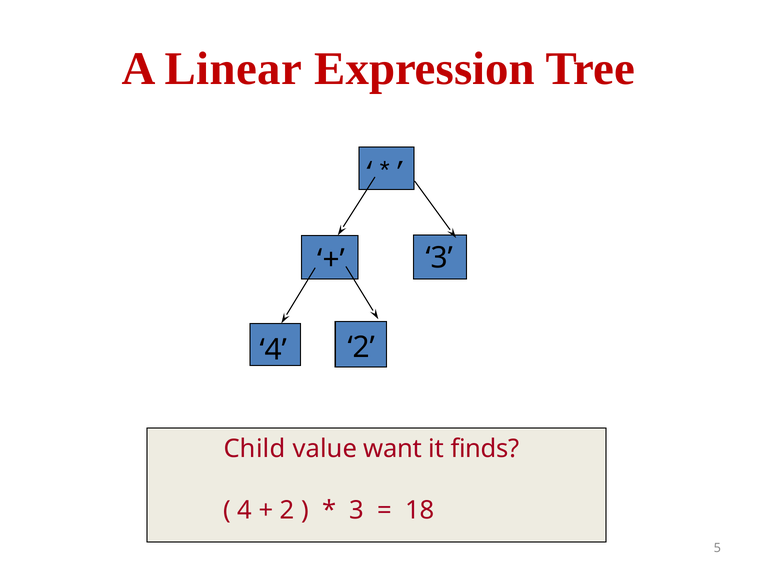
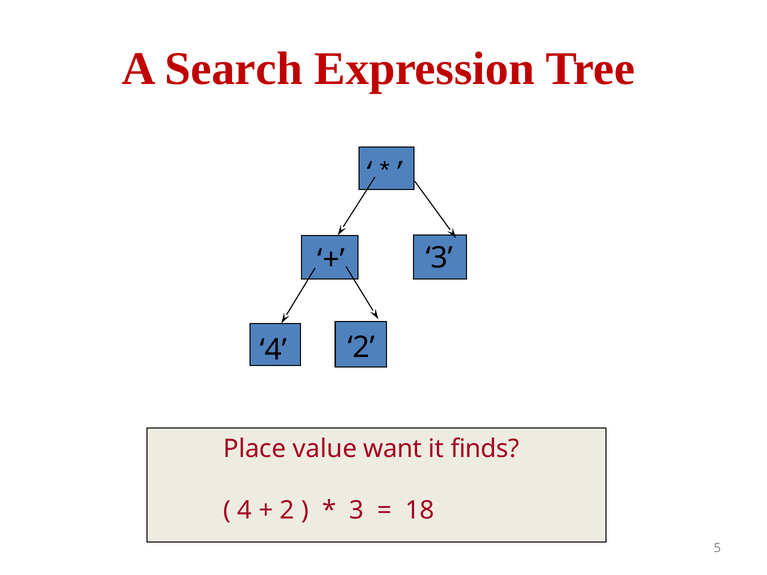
Linear: Linear -> Search (234, 69)
Child: Child -> Place (255, 449)
